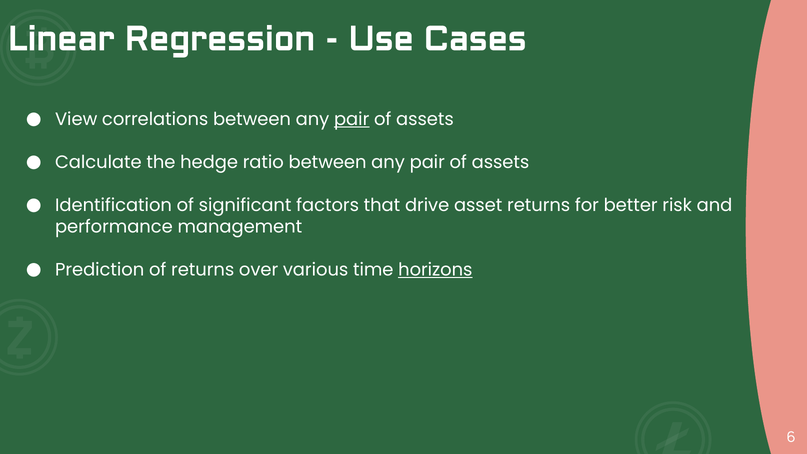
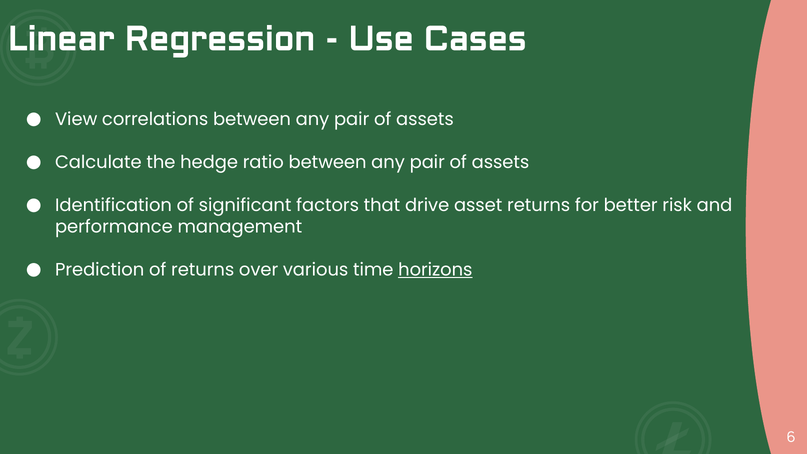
pair underline: present -> none (352, 119)
